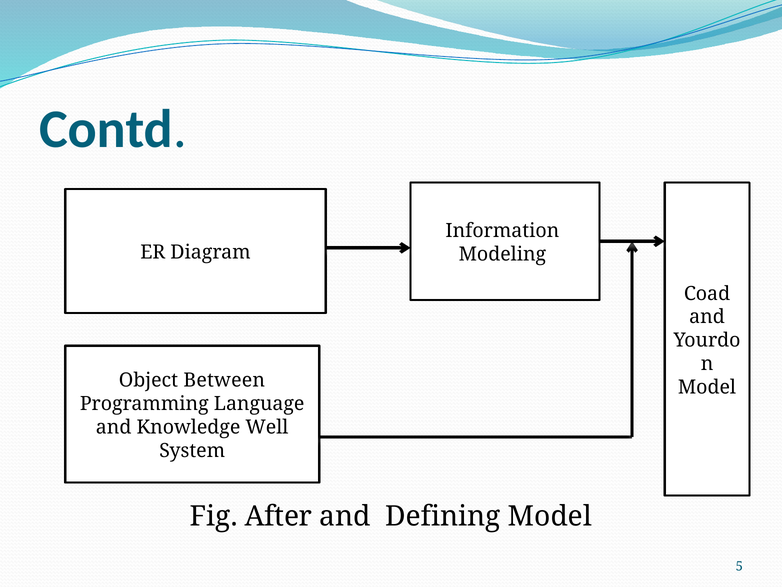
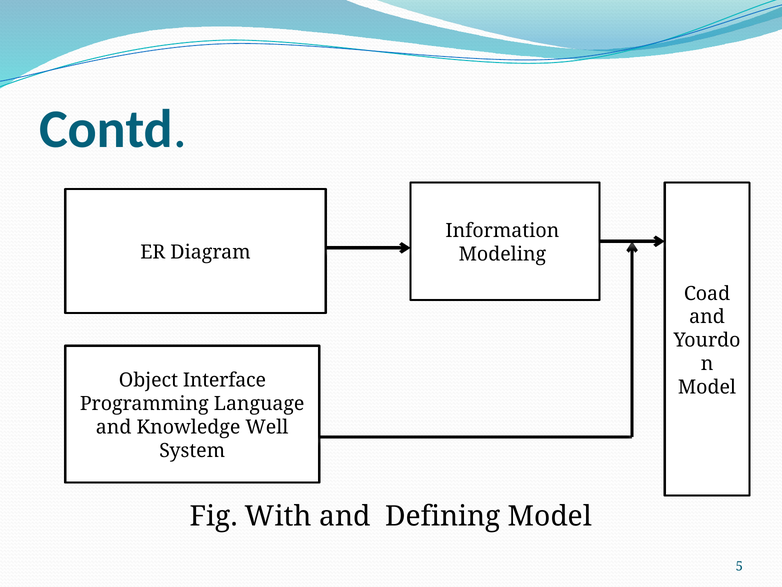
Between: Between -> Interface (224, 380)
After: After -> With (278, 516)
